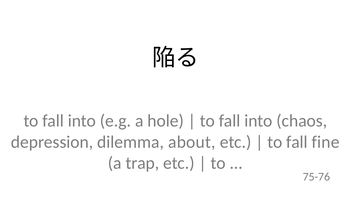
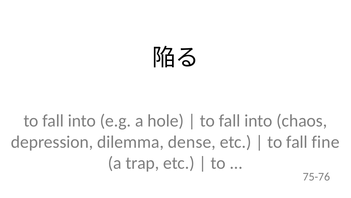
about: about -> dense (192, 142)
